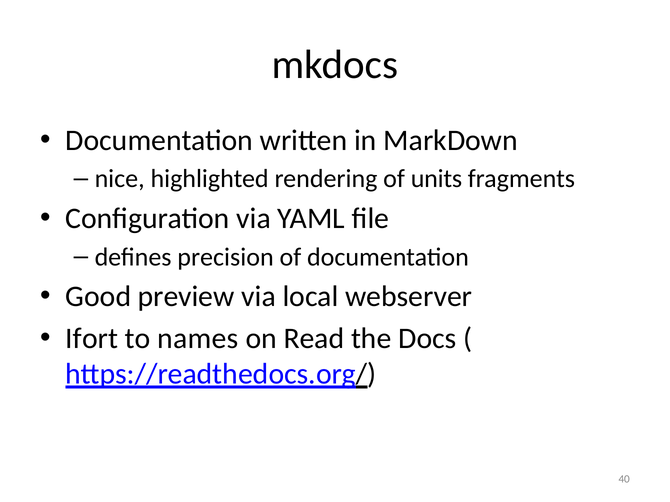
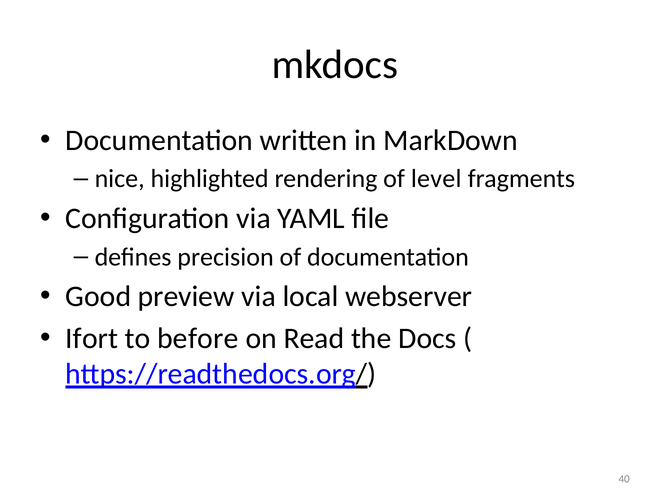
units: units -> level (436, 179)
names: names -> before (198, 339)
